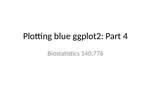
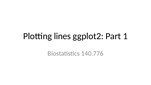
blue: blue -> lines (62, 36)
4: 4 -> 1 (125, 36)
